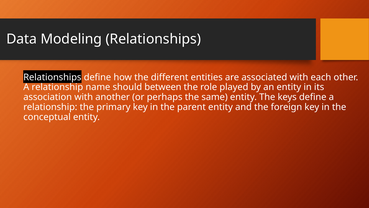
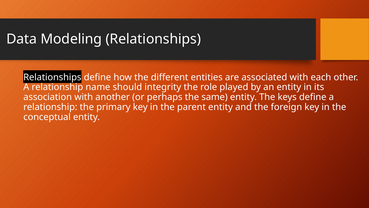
between: between -> integrity (163, 87)
